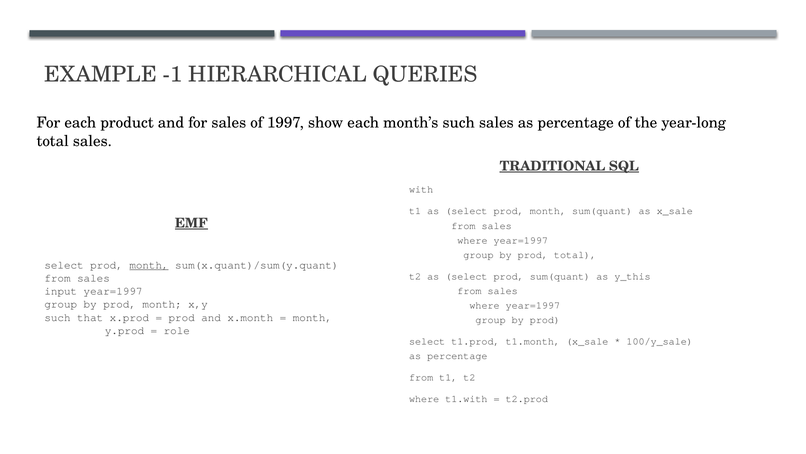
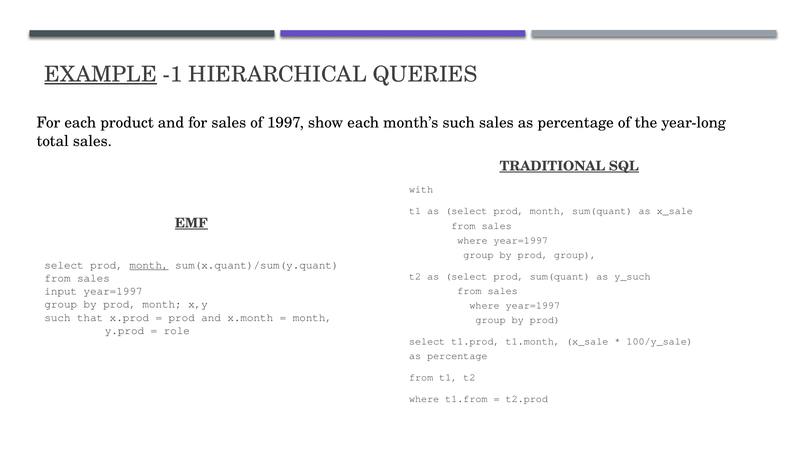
EXAMPLE underline: none -> present (101, 74)
prod total: total -> group (575, 254)
y_this: y_this -> y_such (633, 276)
t1.with: t1.with -> t1.from (466, 399)
